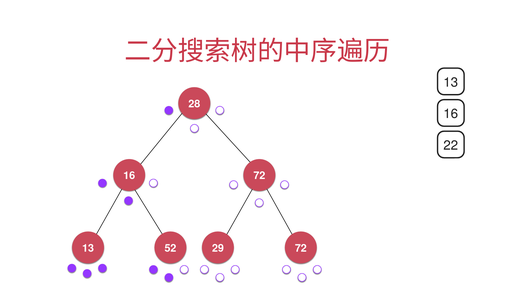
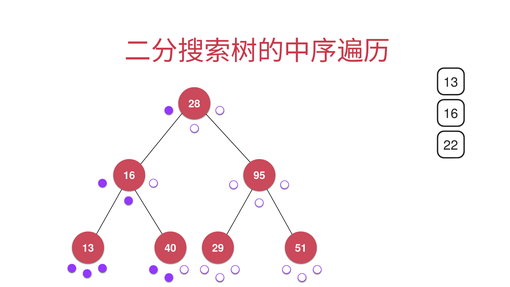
16 72: 72 -> 95 (259, 176)
52: 52 -> 40 (170, 248)
29 72: 72 -> 51 (301, 248)
